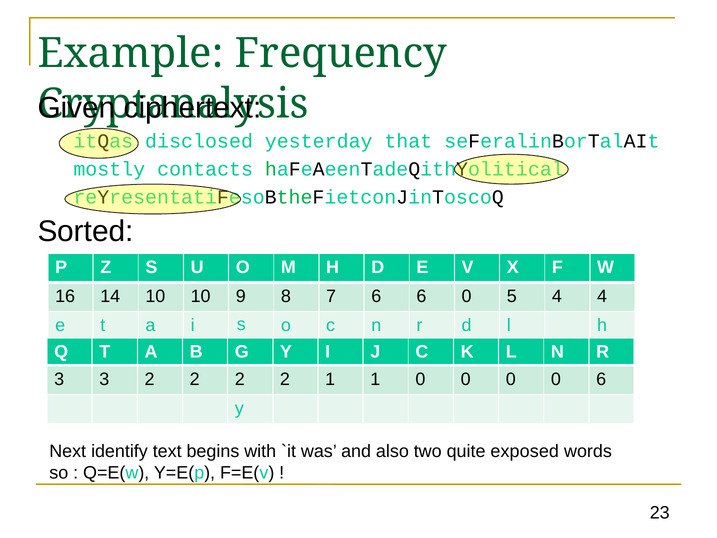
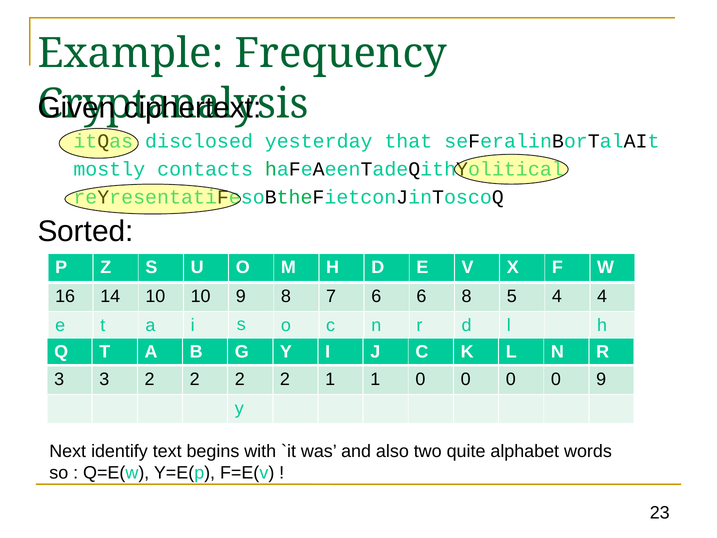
6 0: 0 -> 8 (467, 296)
0 6: 6 -> 9 (601, 379)
exposed: exposed -> alphabet (525, 451)
